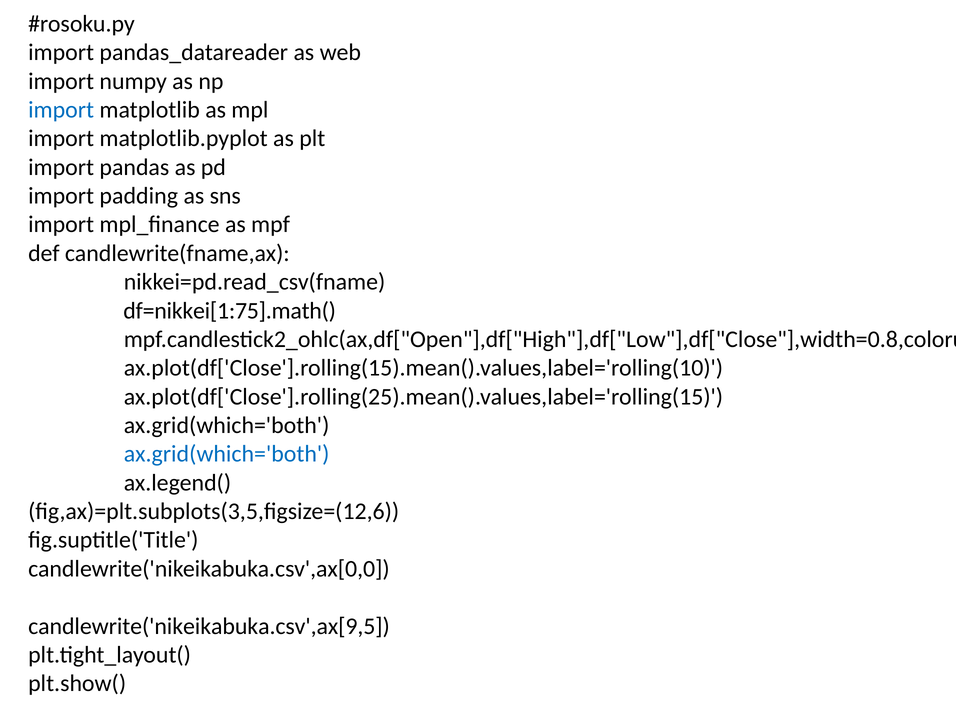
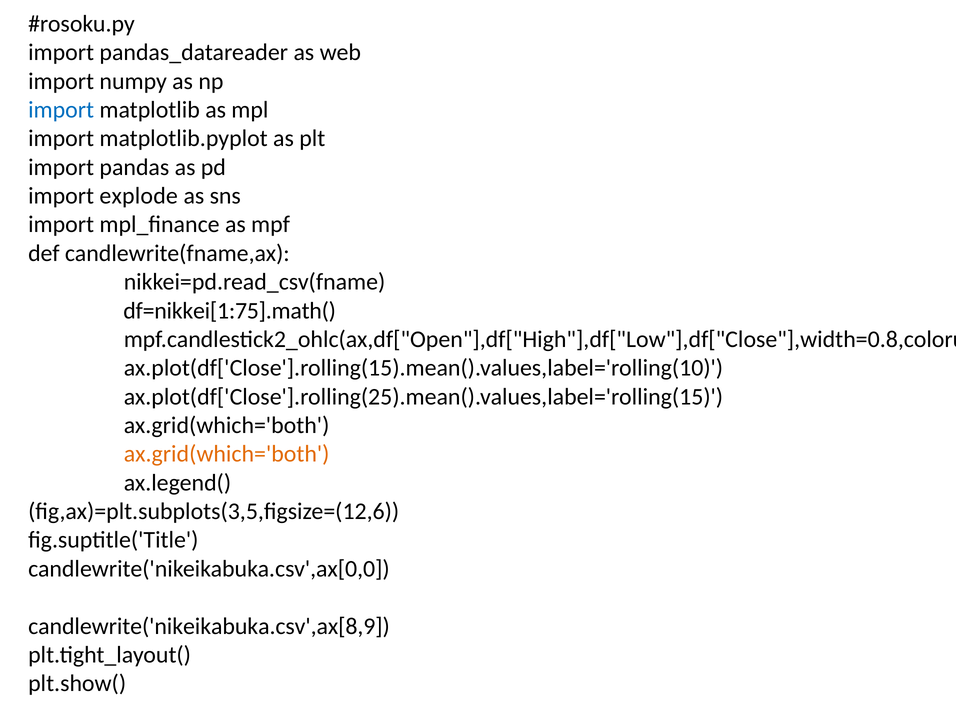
padding: padding -> explode (139, 196)
ax.grid(which='both colour: blue -> orange (227, 454)
candlewrite('nikeikabuka.csv',ax[9,5: candlewrite('nikeikabuka.csv',ax[9,5 -> candlewrite('nikeikabuka.csv',ax[8,9 (209, 626)
